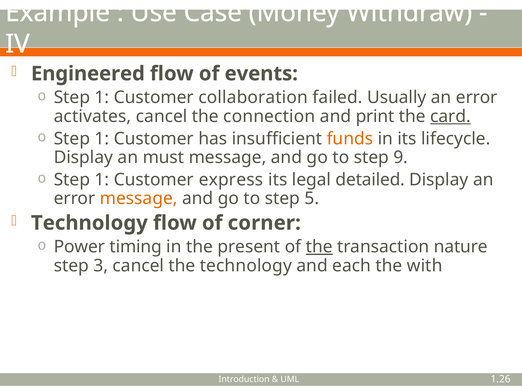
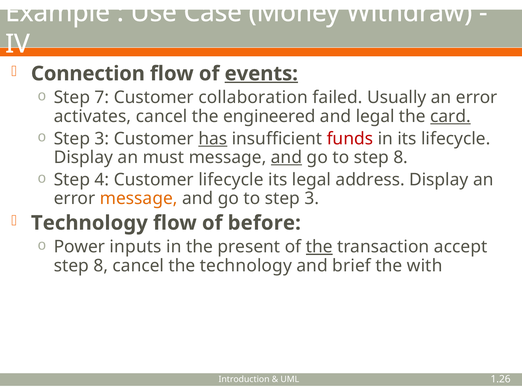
Engineered: Engineered -> Connection (88, 74)
events underline: none -> present (261, 74)
1: 1 -> 7 (102, 97)
connection: connection -> engineered (269, 116)
and print: print -> legal (375, 116)
1: 1 -> 3 (102, 138)
has underline: none -> present (213, 138)
funds colour: orange -> red (350, 138)
and underline: none -> present (287, 157)
to step 9: 9 -> 8 (401, 157)
1: 1 -> 4 (102, 179)
Customer express: express -> lifecycle (231, 179)
detailed: detailed -> address (370, 179)
to step 5: 5 -> 3 (312, 198)
corner: corner -> before (264, 223)
timing: timing -> inputs (136, 247)
nature: nature -> accept (461, 247)
3: 3 -> 8 (101, 265)
each: each -> brief (352, 265)
